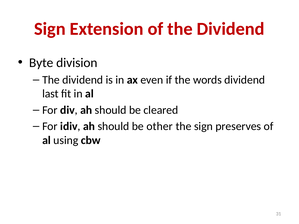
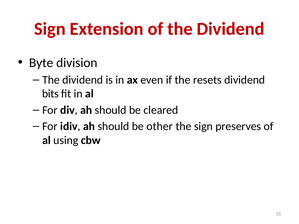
words: words -> resets (207, 80)
last: last -> bits (50, 94)
